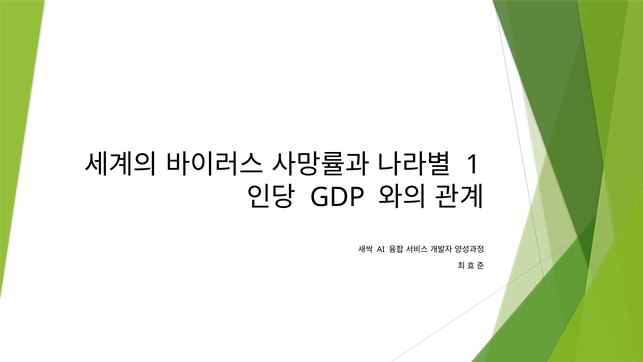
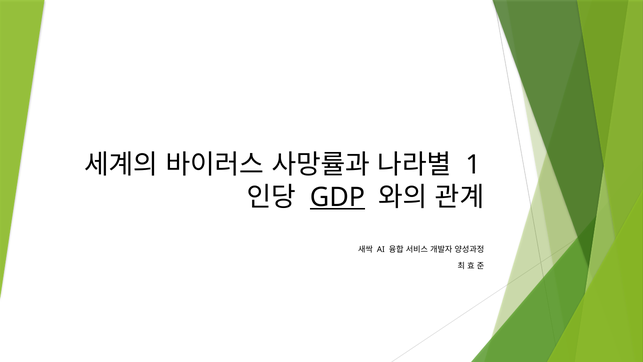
GDP underline: none -> present (337, 197)
